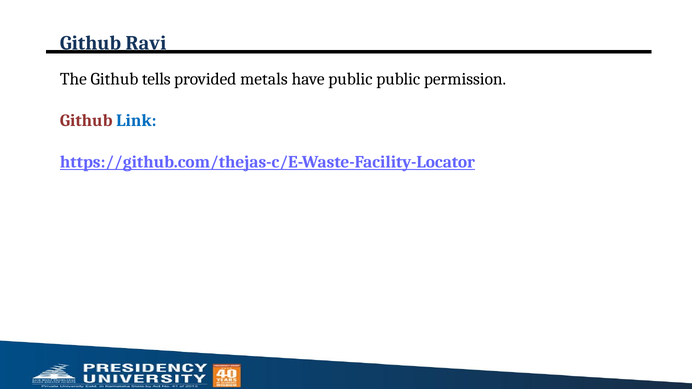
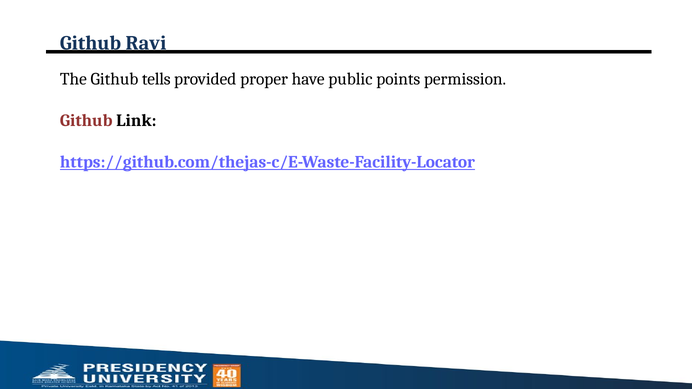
metals: metals -> proper (264, 79)
public public: public -> points (398, 79)
Link colour: blue -> black (136, 121)
